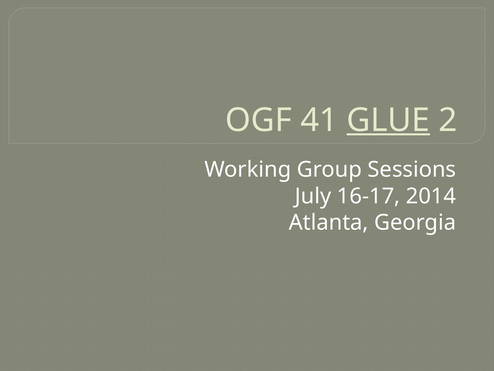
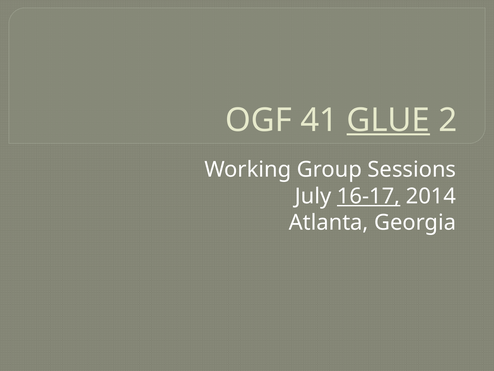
16-17 underline: none -> present (369, 196)
